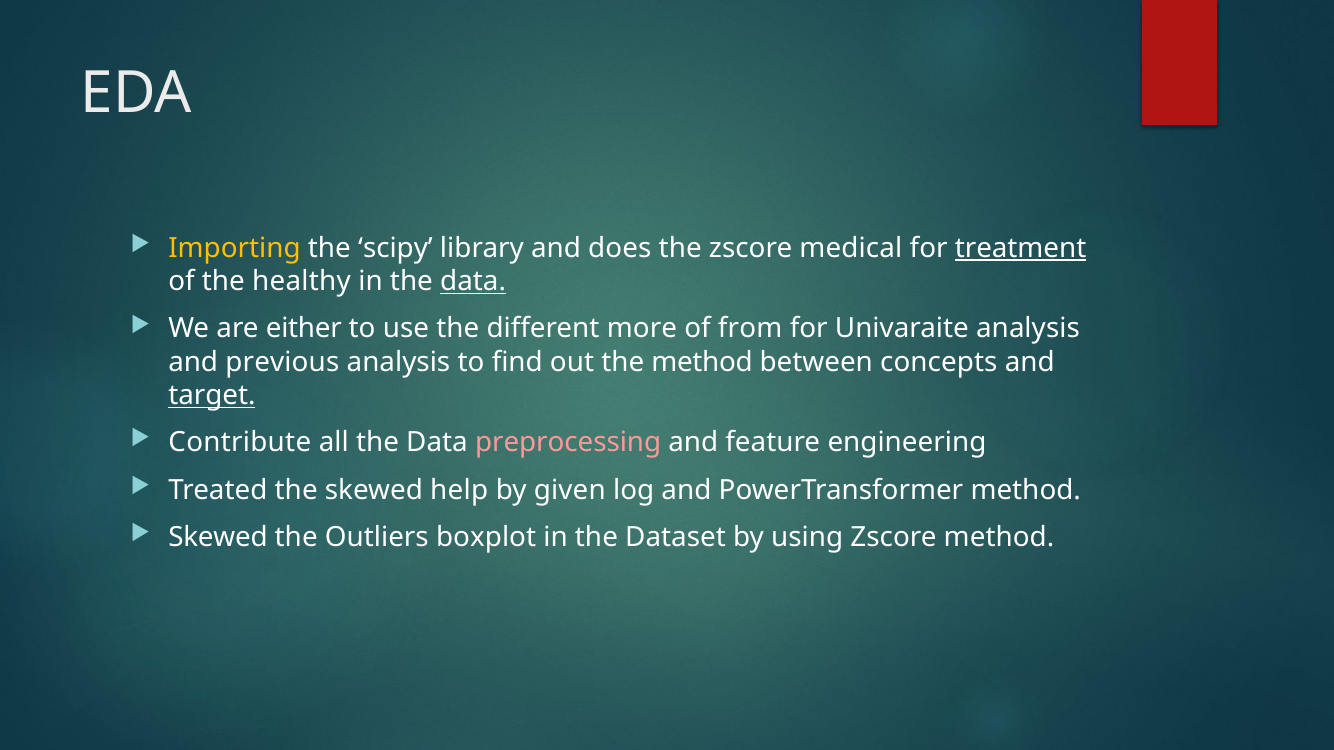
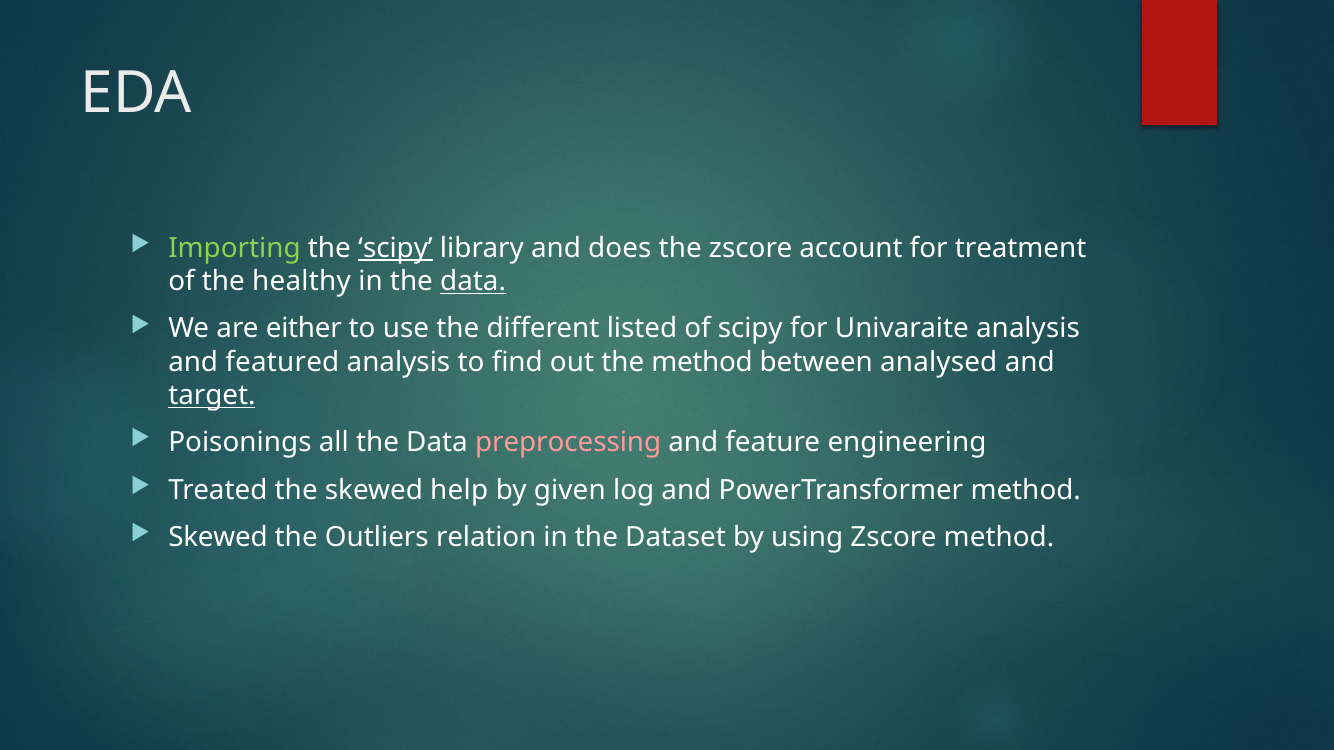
Importing colour: yellow -> light green (234, 248)
scipy underline: none -> present (395, 248)
medical: medical -> account (851, 248)
treatment underline: present -> none (1021, 248)
more: more -> listed (642, 329)
of from: from -> scipy (750, 329)
previous: previous -> featured (282, 362)
concepts: concepts -> analysed (939, 362)
Contribute: Contribute -> Poisonings (240, 443)
boxplot: boxplot -> relation (486, 537)
